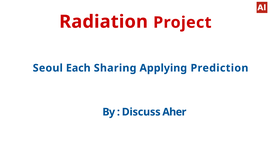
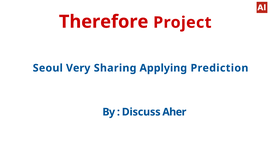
Radiation: Radiation -> Therefore (104, 22)
Each: Each -> Very (78, 68)
